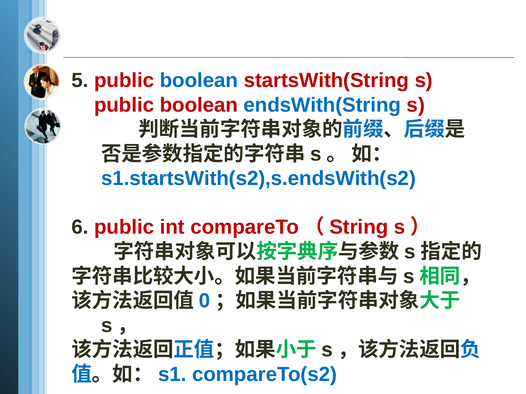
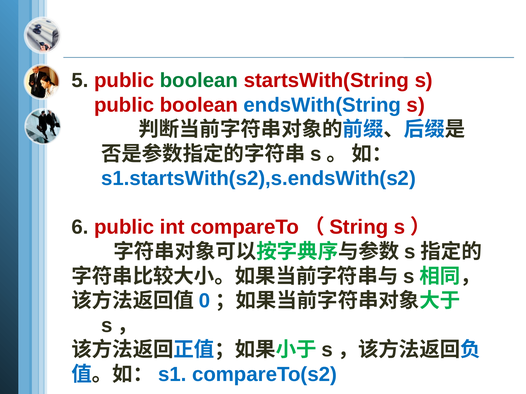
boolean colour: blue -> green (199, 81)
